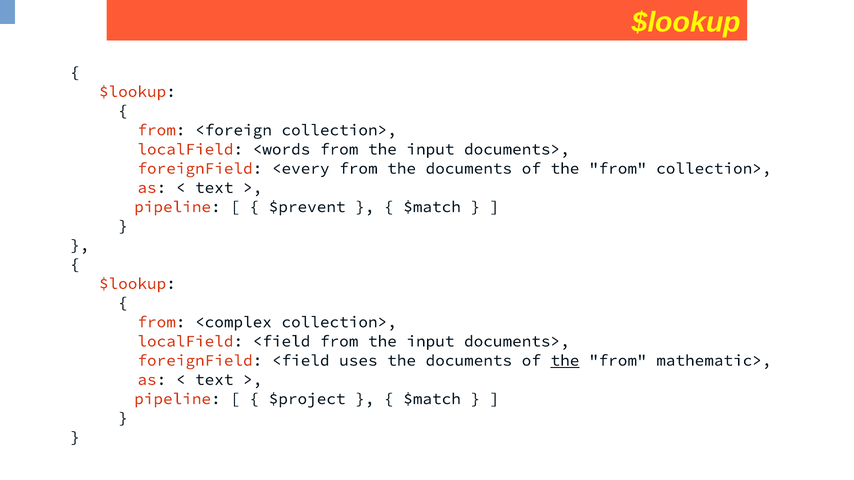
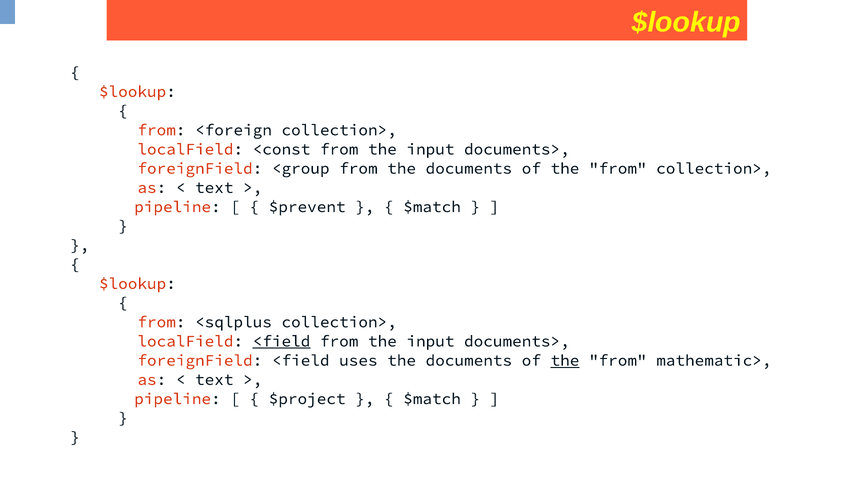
<words: <words -> <const (282, 149)
<every: <every -> <group (301, 169)
<complex: <complex -> <sqlplus (233, 322)
<field underline: none -> present (282, 341)
